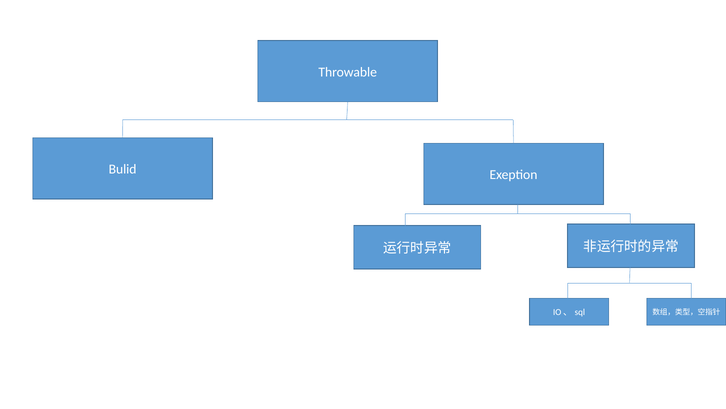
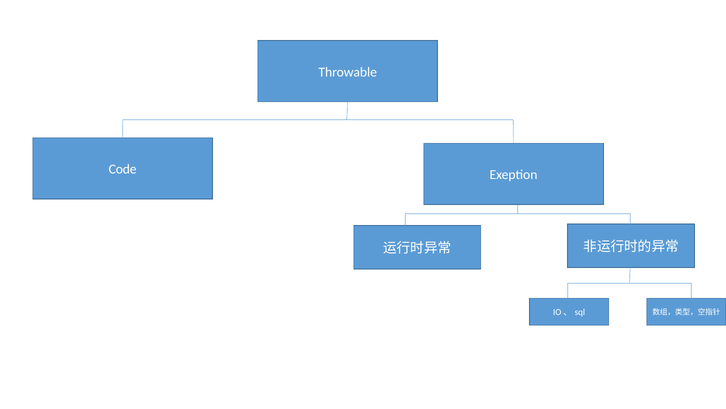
Bulid: Bulid -> Code (123, 169)
